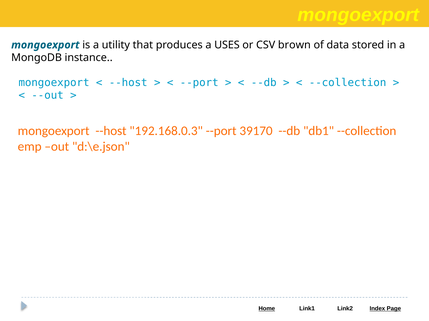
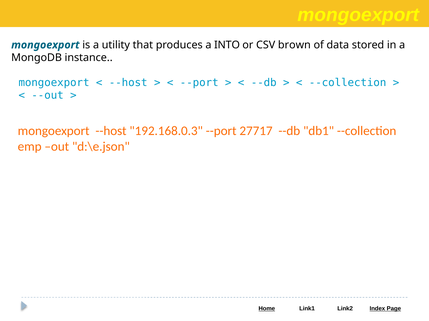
USES: USES -> INTO (227, 45)
39170: 39170 -> 27717 (256, 131)
